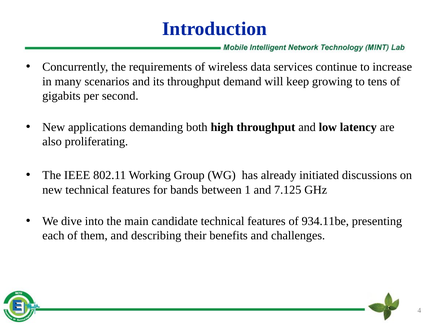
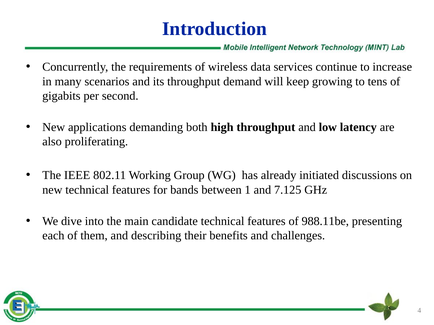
934.11be: 934.11be -> 988.11be (325, 221)
